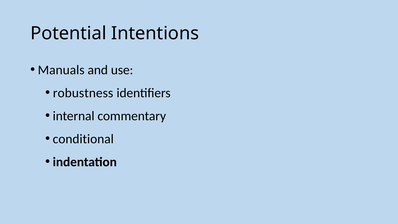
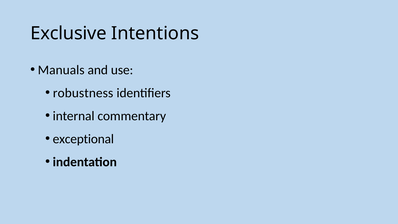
Potential: Potential -> Exclusive (68, 33)
conditional: conditional -> exceptional (83, 139)
